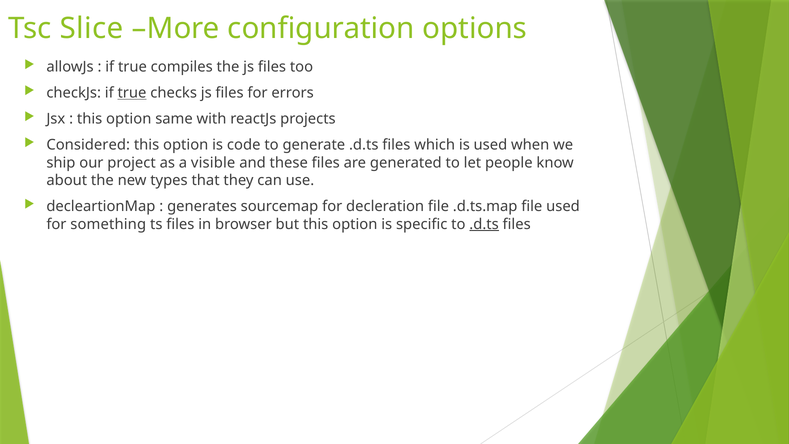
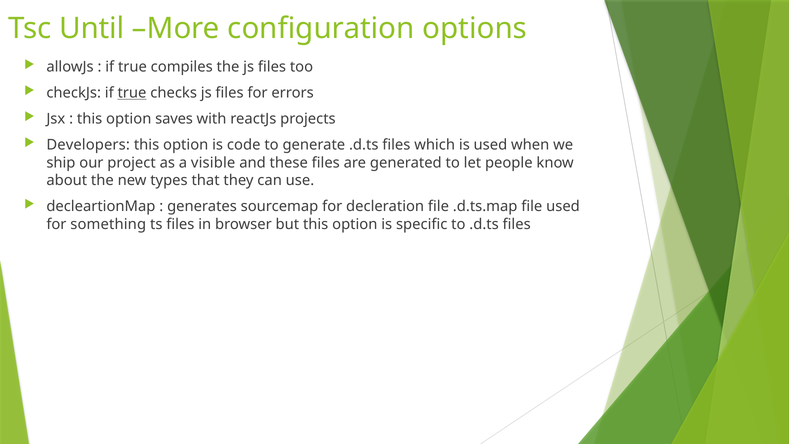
Slice: Slice -> Until (92, 29)
same: same -> saves (174, 119)
Considered: Considered -> Developers (88, 145)
.d.ts underline: present -> none (484, 224)
